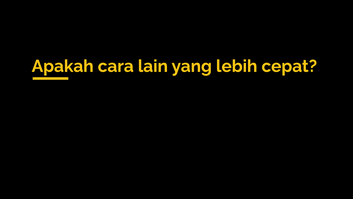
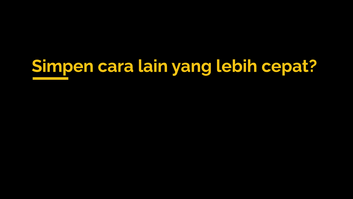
Apakah: Apakah -> Simpen (63, 66)
